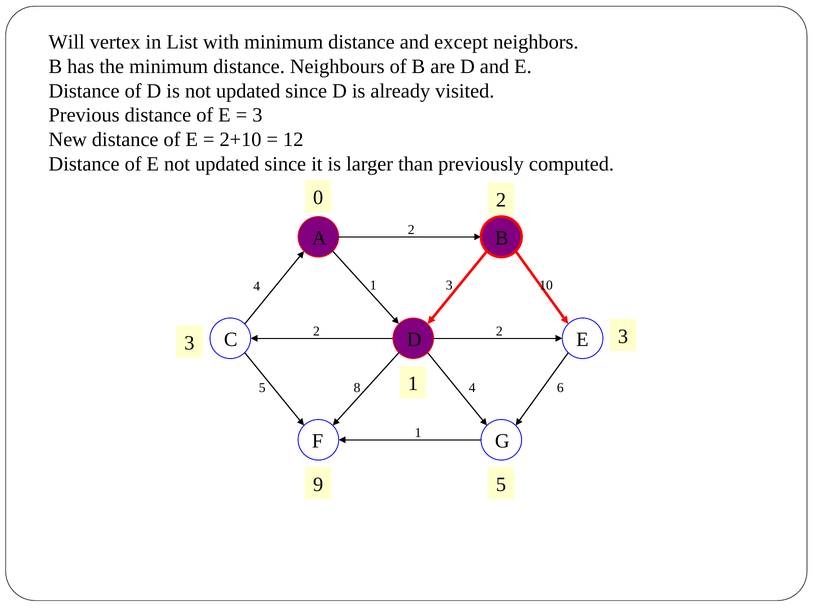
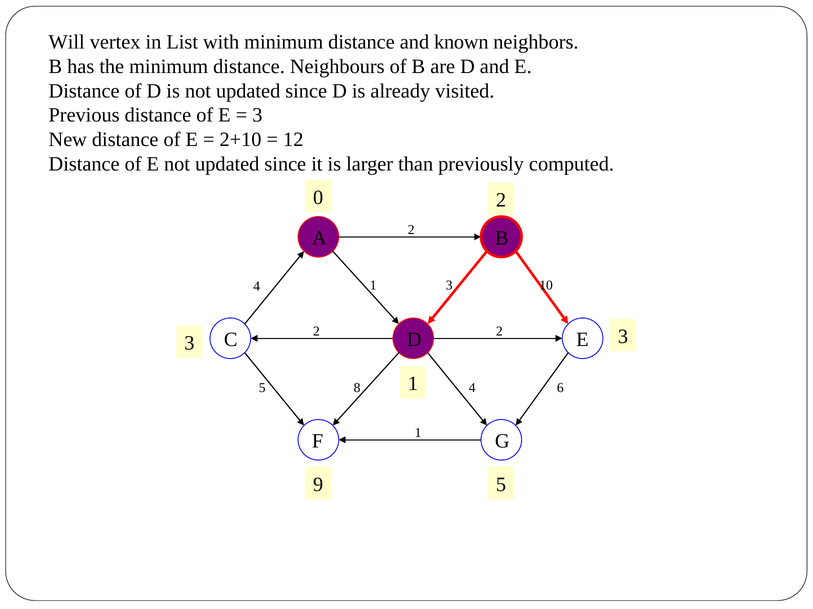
except: except -> known (461, 42)
